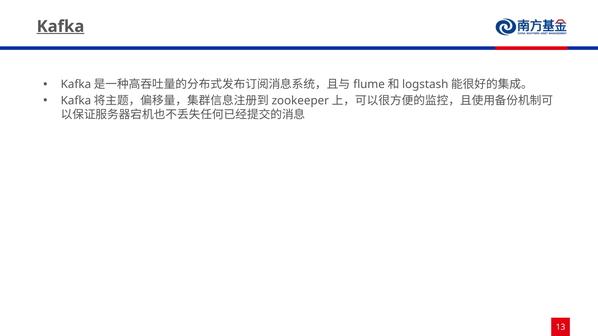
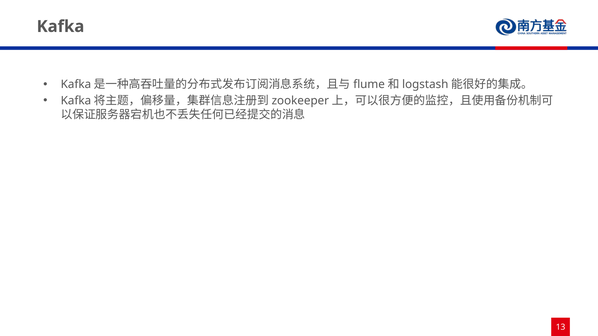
Kafka underline: present -> none (60, 26)
